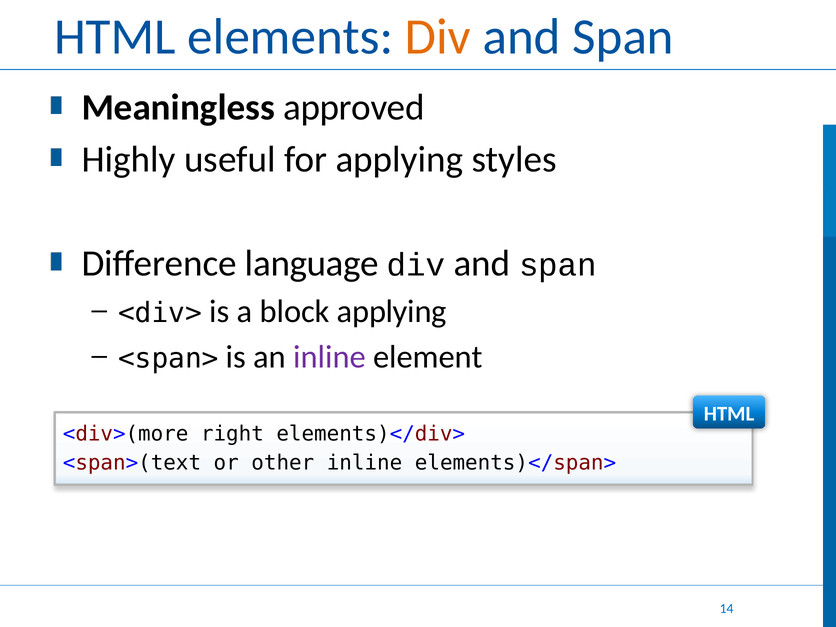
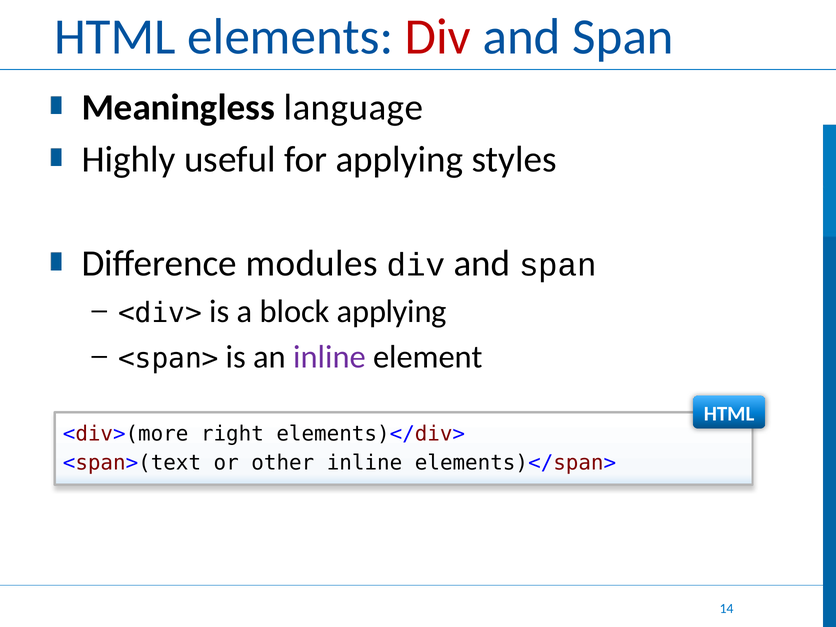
Div colour: orange -> red (438, 37)
approved: approved -> language (353, 107)
language: language -> modules (312, 264)
